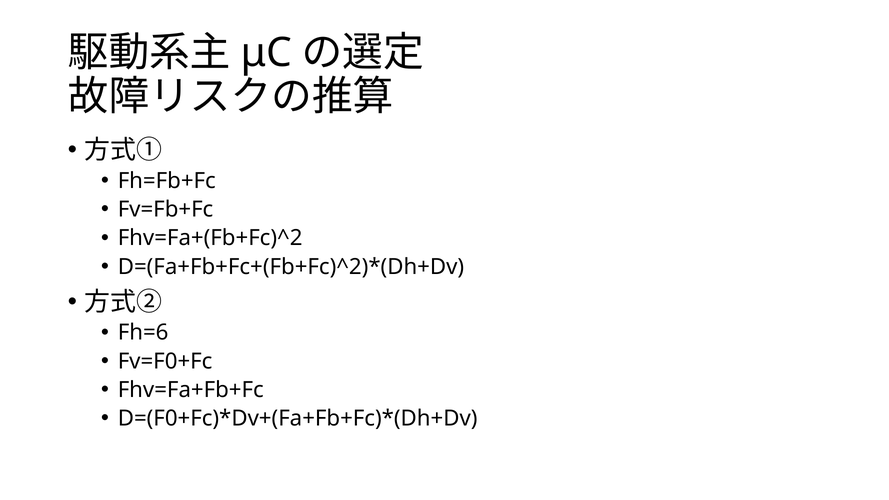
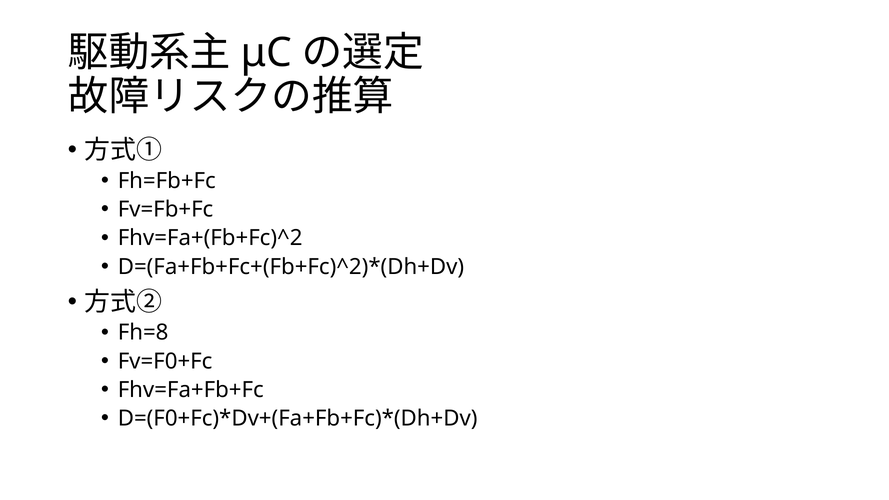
Fh=6: Fh=6 -> Fh=8 (143, 333)
